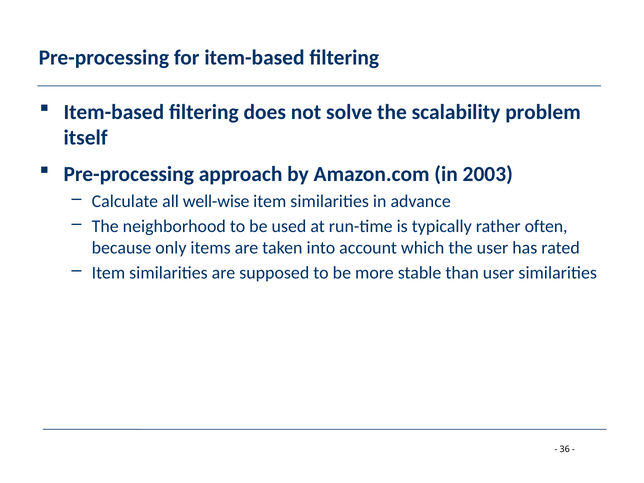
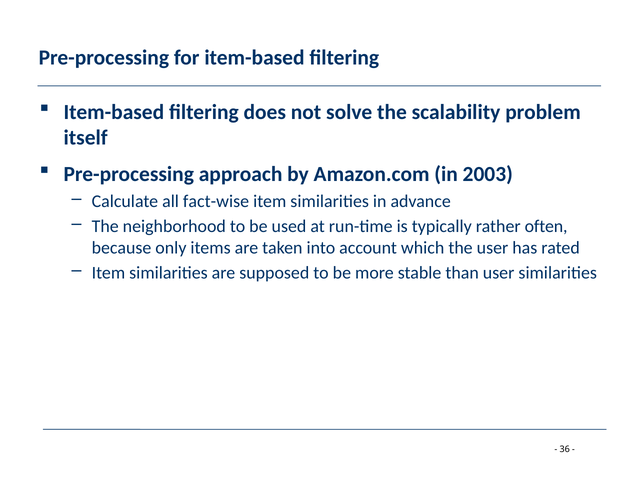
well-wise: well-wise -> fact-wise (216, 201)
